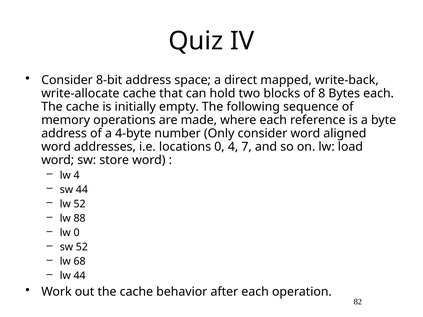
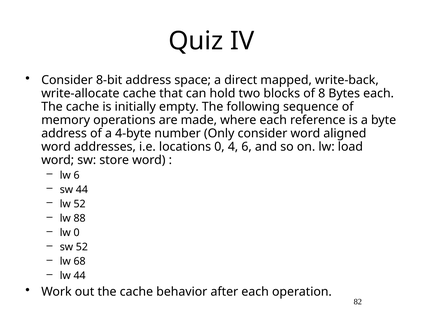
4 7: 7 -> 6 (247, 147)
lw 4: 4 -> 6 (77, 175)
